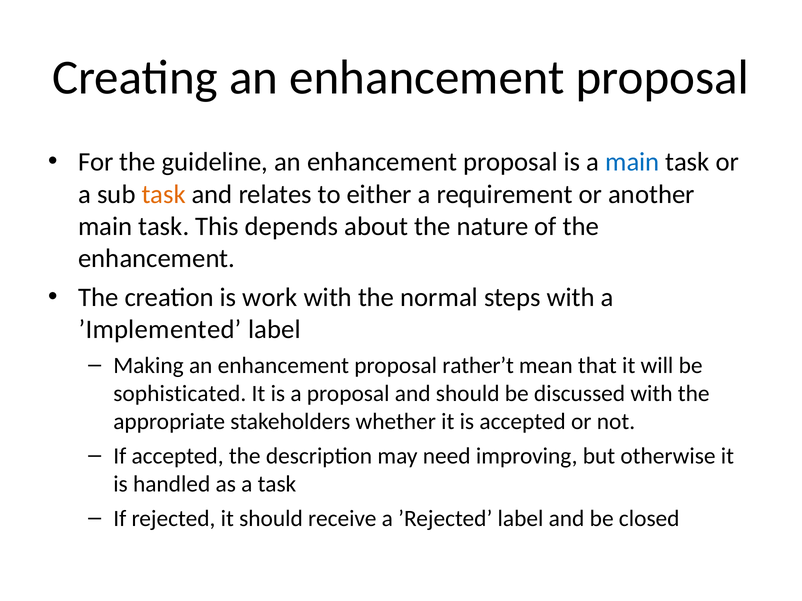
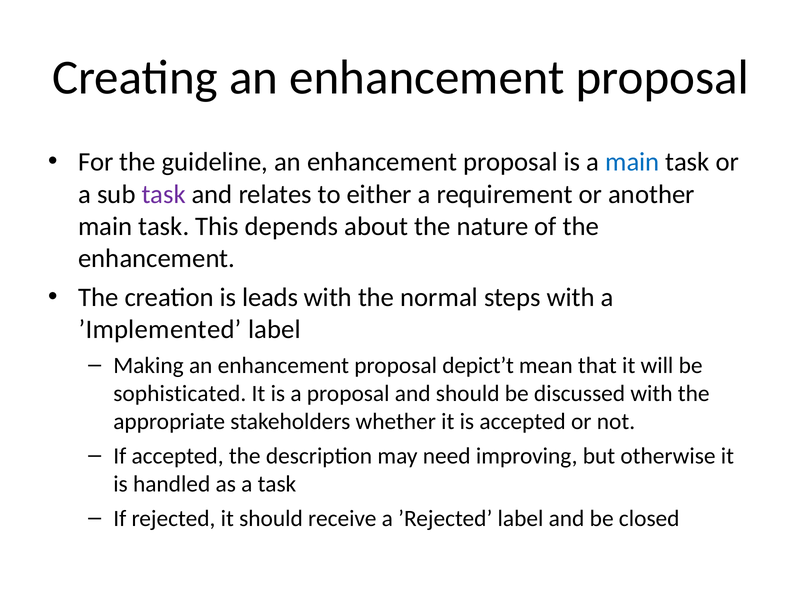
task colour: orange -> purple (164, 194)
work: work -> leads (270, 298)
rather’t: rather’t -> depict’t (478, 366)
